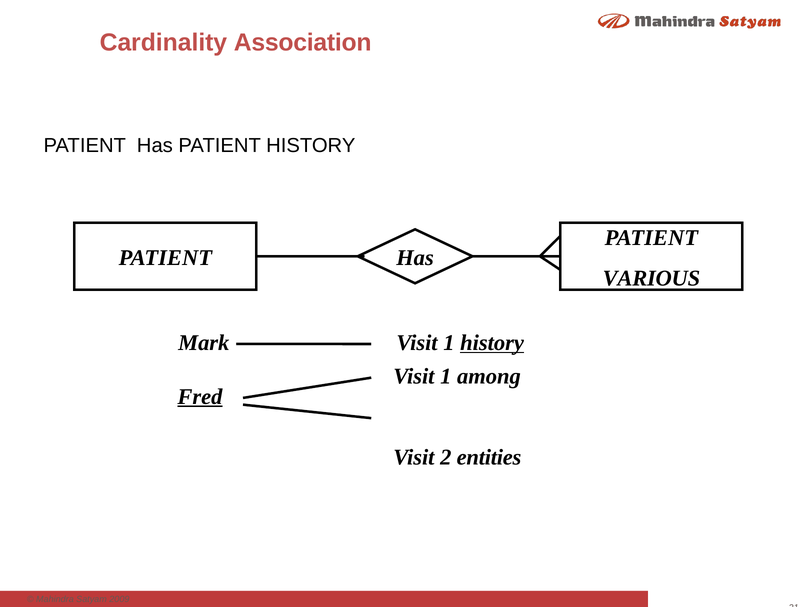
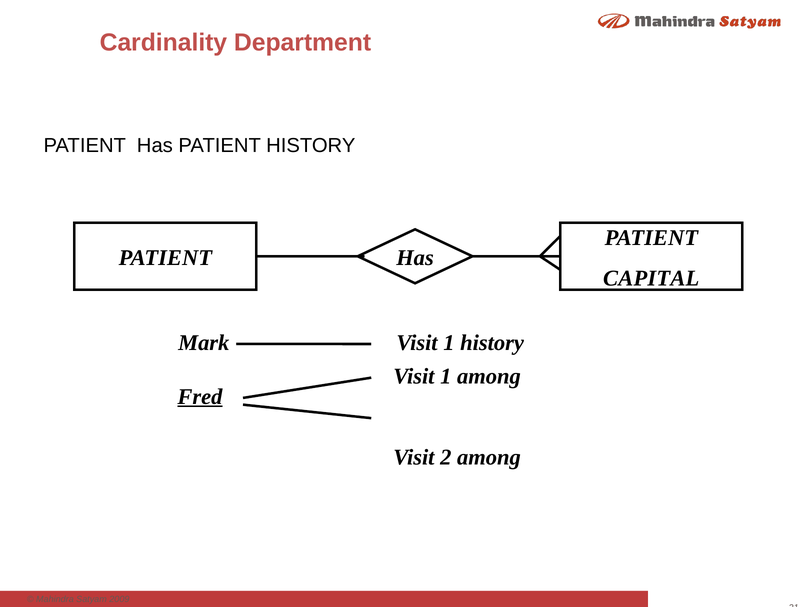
Association: Association -> Department (303, 43)
VARIOUS: VARIOUS -> CAPITAL (651, 278)
history underline: present -> none (492, 343)
2 entities: entities -> among (489, 458)
